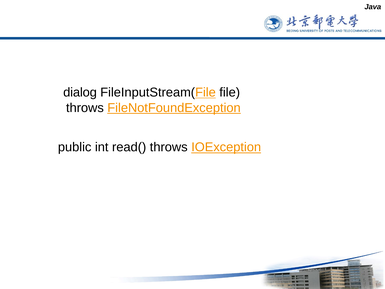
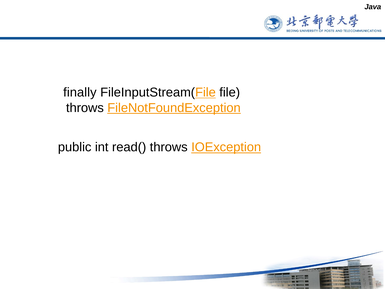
dialog: dialog -> finally (80, 92)
